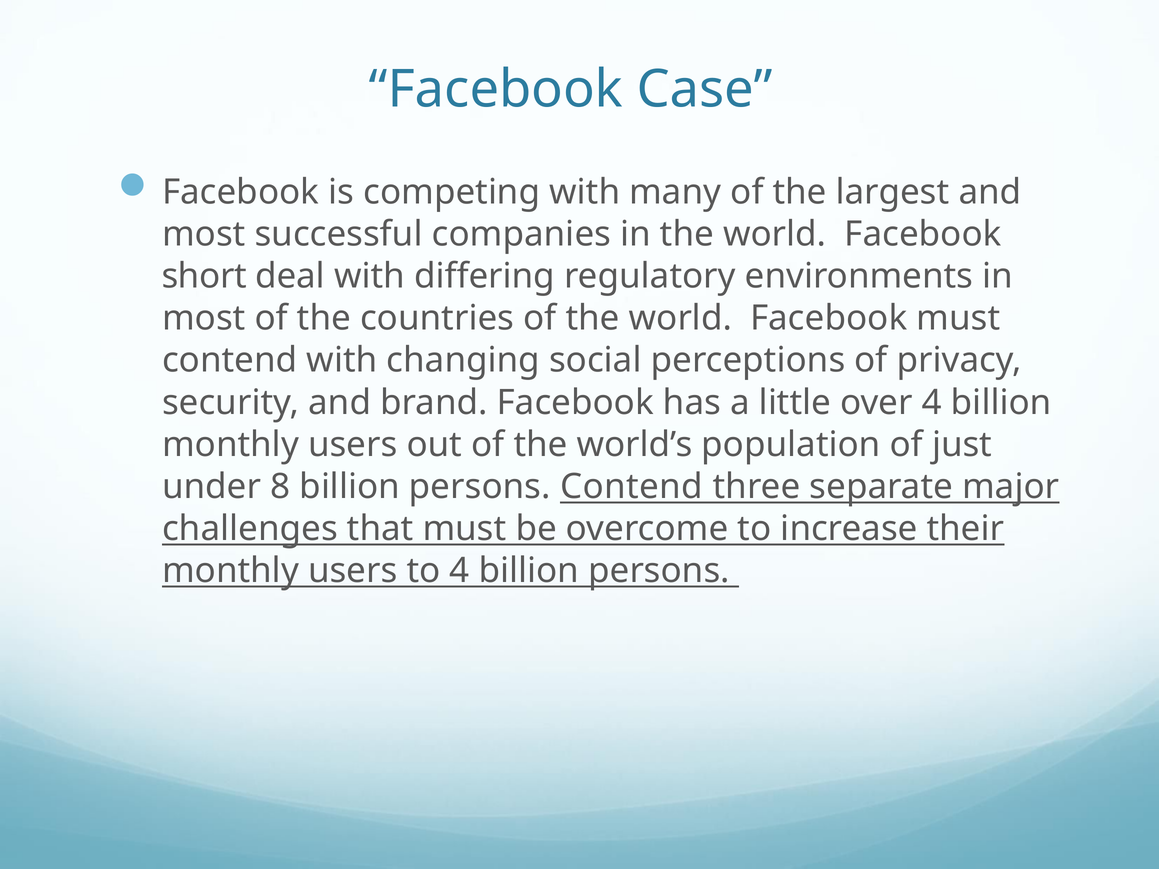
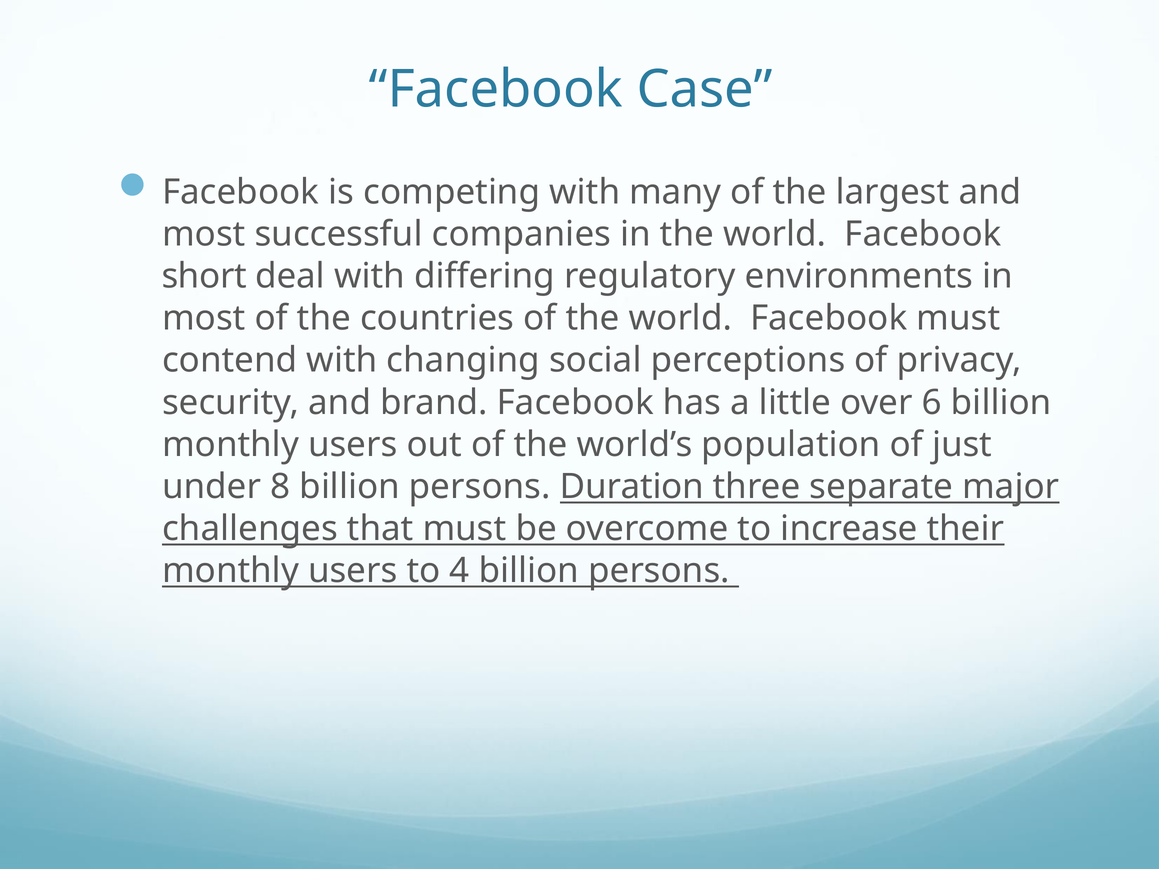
over 4: 4 -> 6 (932, 403)
persons Contend: Contend -> Duration (632, 487)
